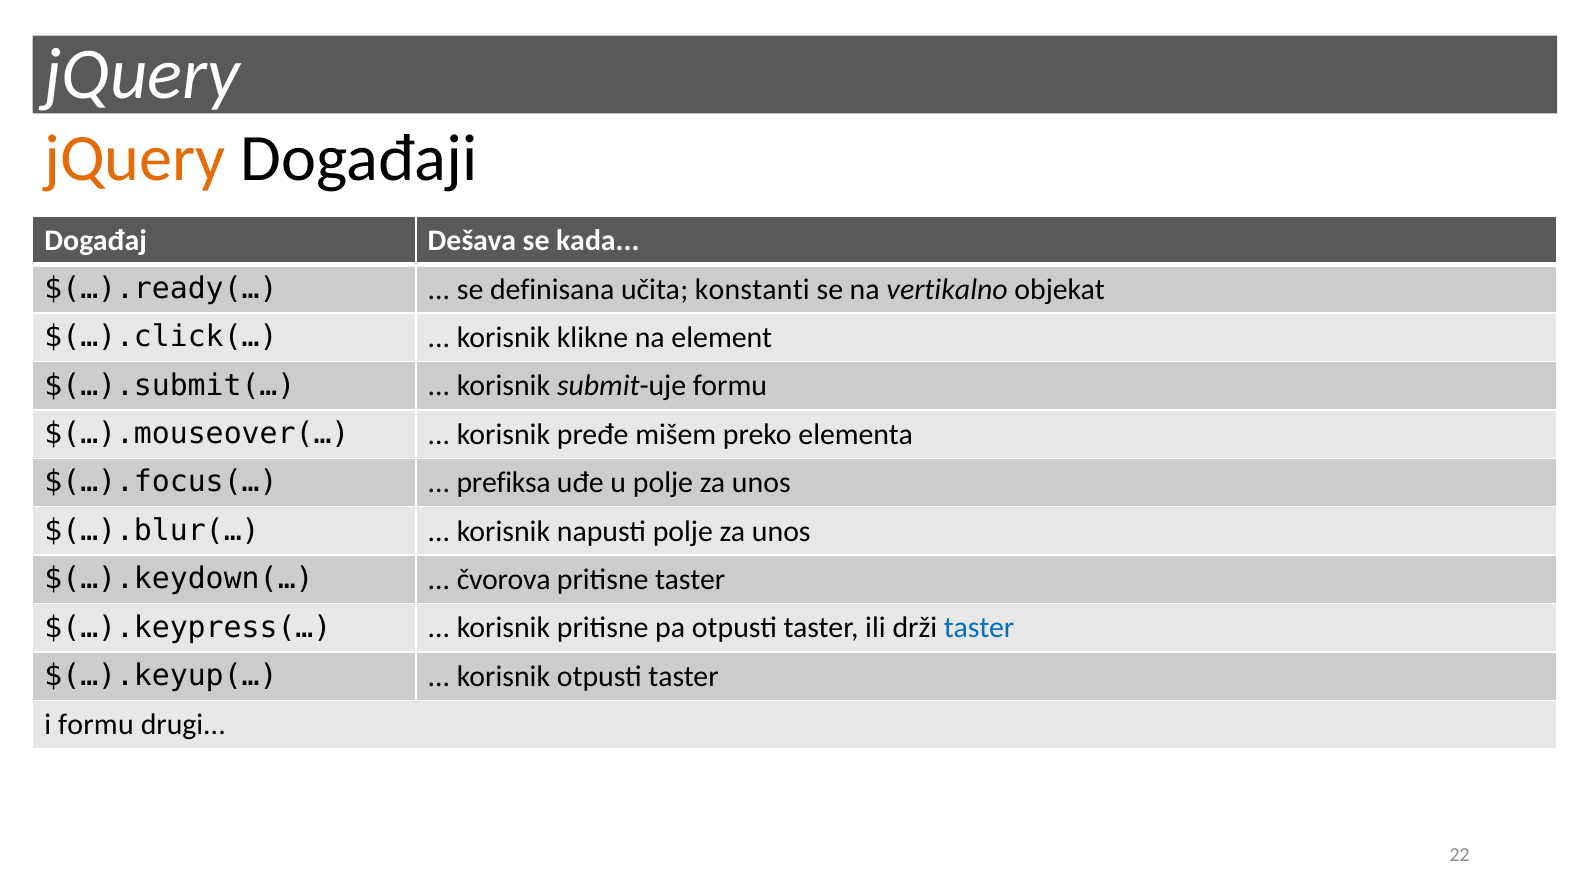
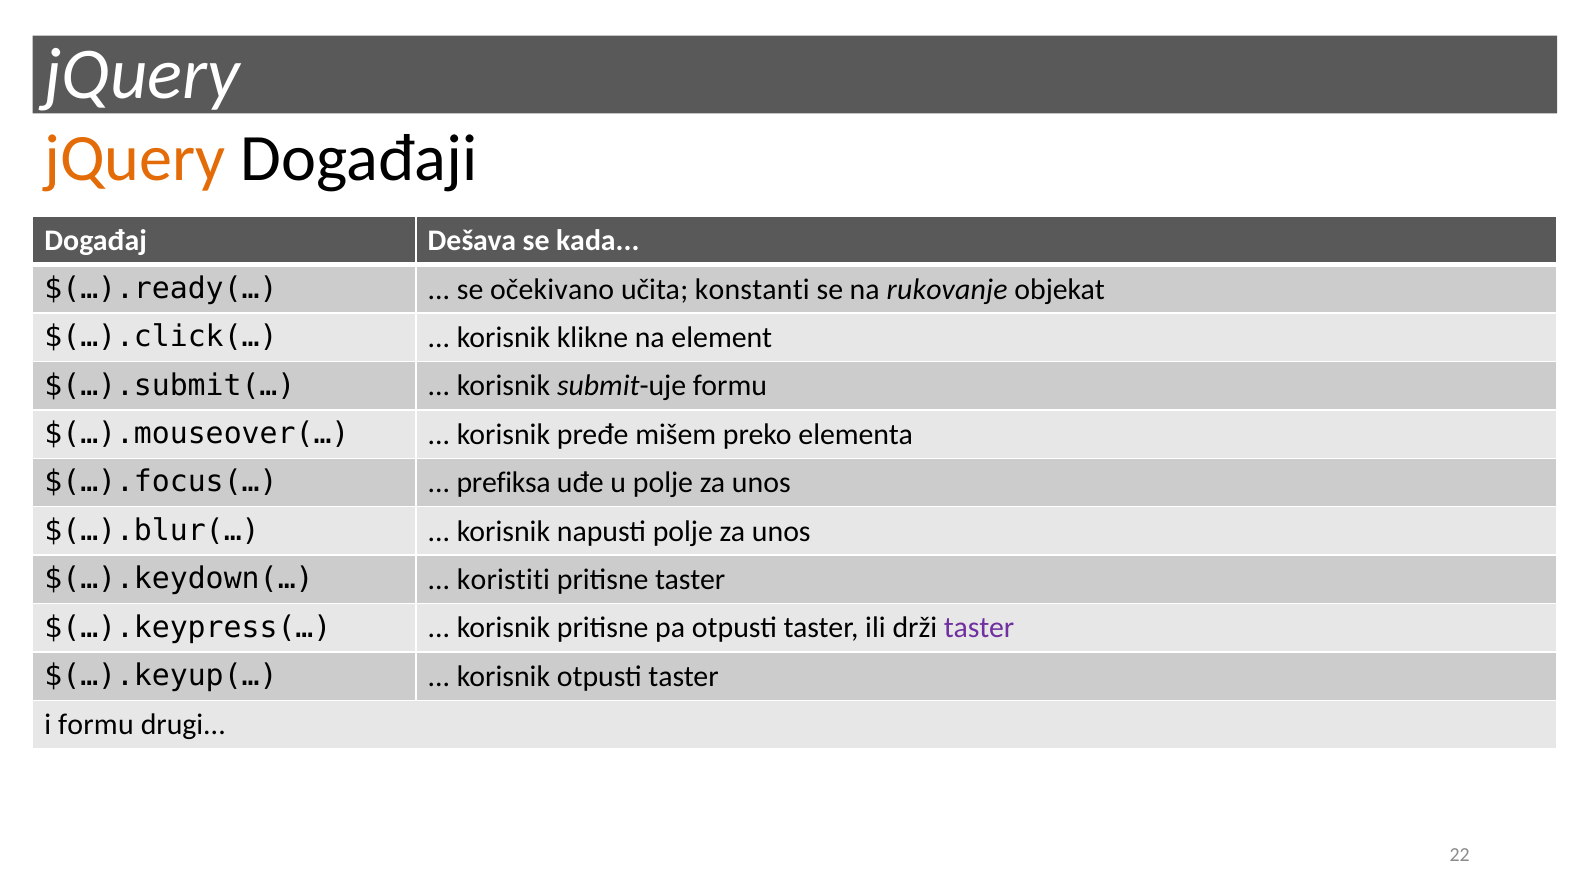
definisana: definisana -> očekivano (552, 289)
vertikalno: vertikalno -> rukovanje (947, 289)
čvorova: čvorova -> koristiti (503, 580)
taster colour: blue -> purple (979, 628)
